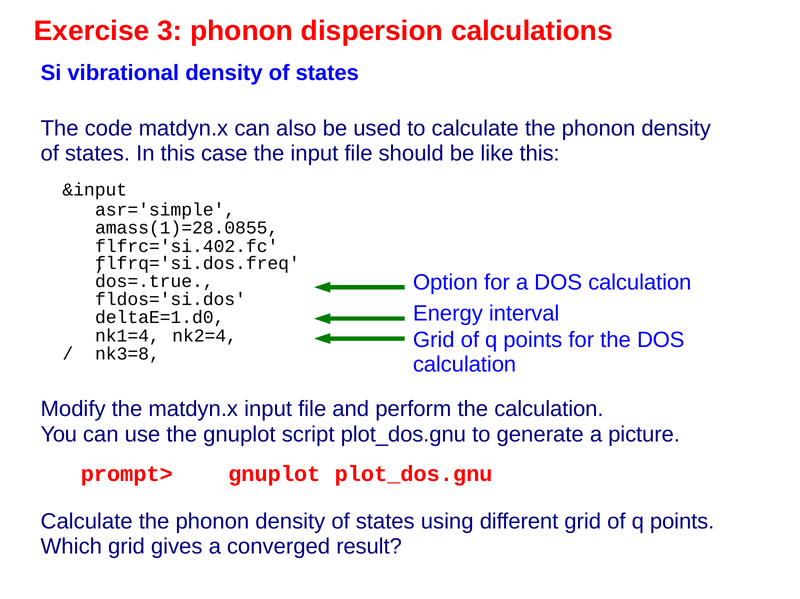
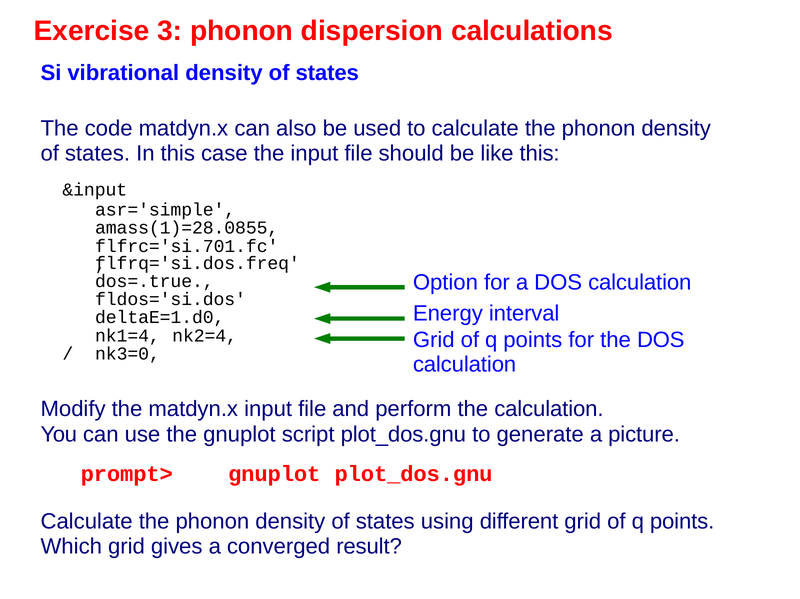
flfrc='si.402.fc: flfrc='si.402.fc -> flfrc='si.701.fc (187, 246)
nk3=8: nk3=8 -> nk3=0 (127, 354)
